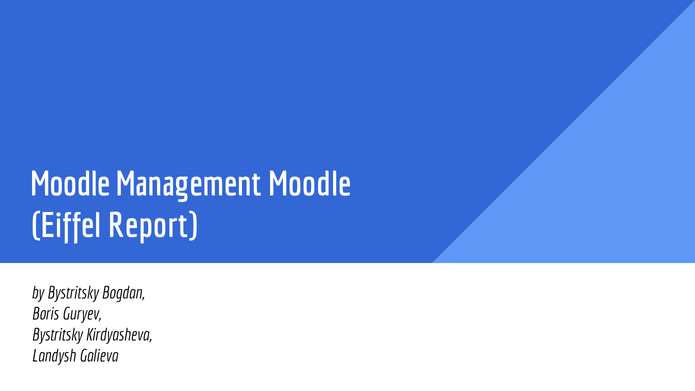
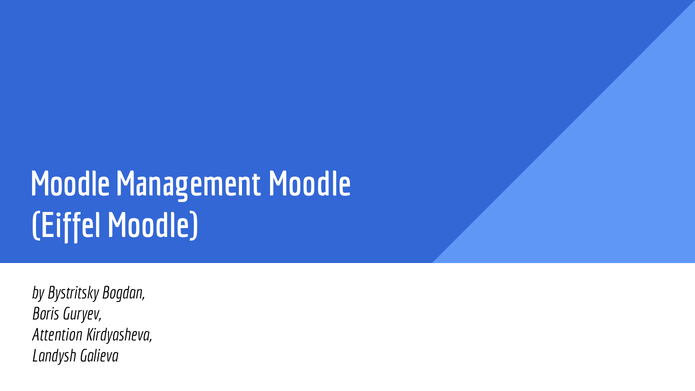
Eiffel Report: Report -> Moodle (153, 226)
Bystritsky: Bystritsky -> Attention (57, 335)
